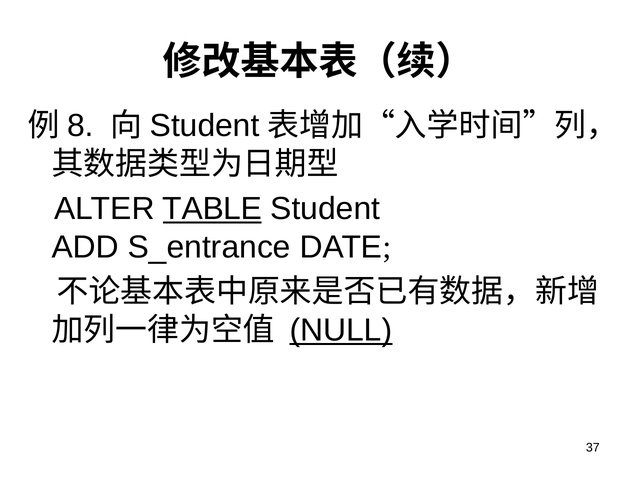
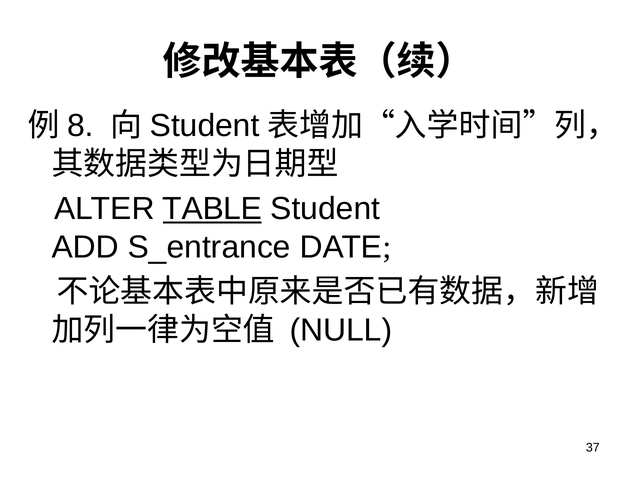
NULL underline: present -> none (341, 330)
